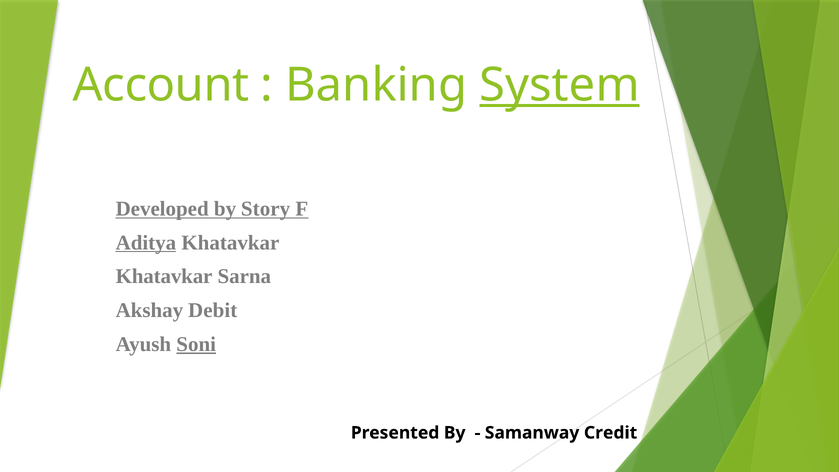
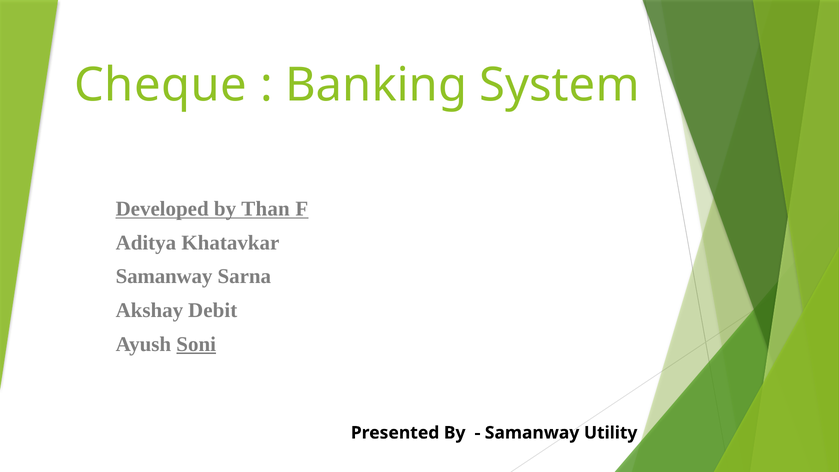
Account: Account -> Cheque (161, 85)
System underline: present -> none (560, 85)
Story: Story -> Than (266, 209)
Aditya underline: present -> none (146, 243)
Khatavkar: Khatavkar -> Samanway (164, 276)
Credit: Credit -> Utility (611, 433)
